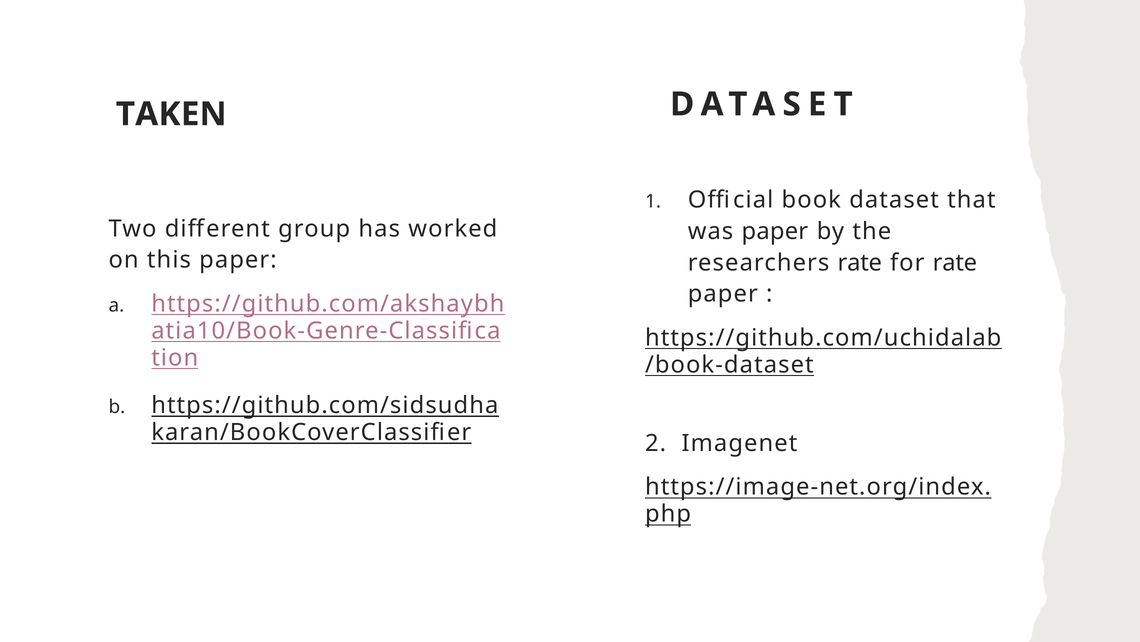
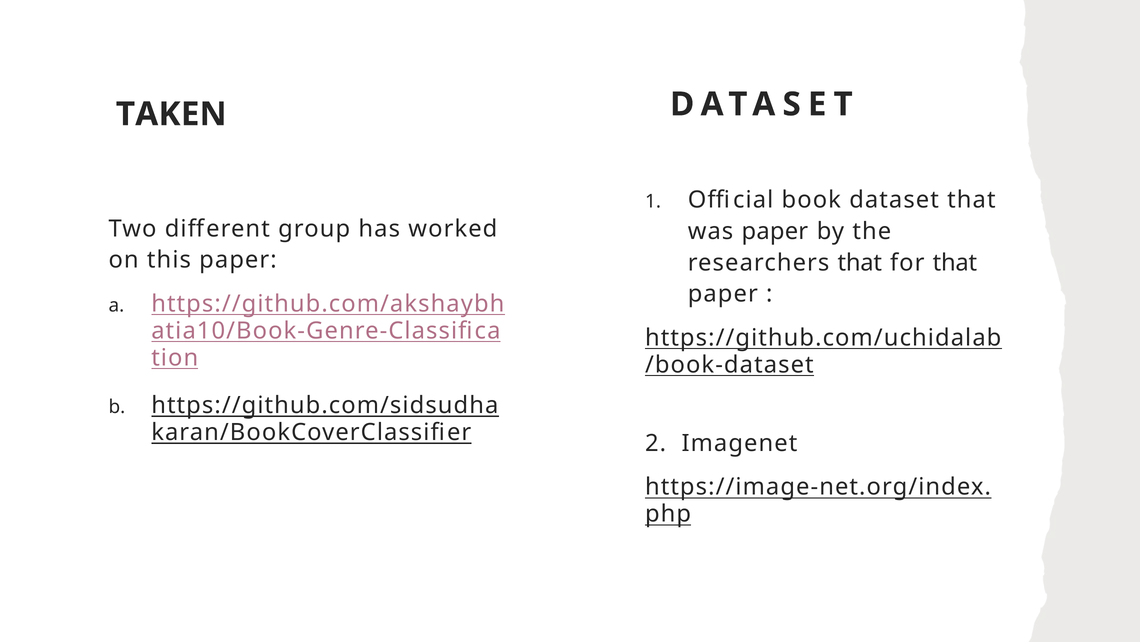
researchers rate: rate -> that (860, 262)
for rate: rate -> that (955, 262)
